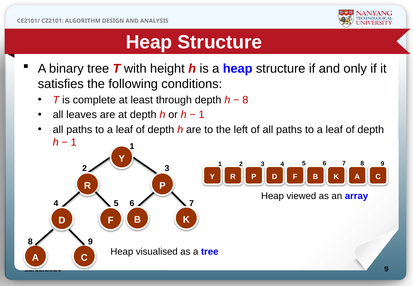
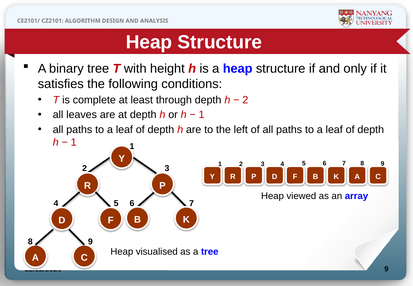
8: 8 -> 2 (245, 100)
